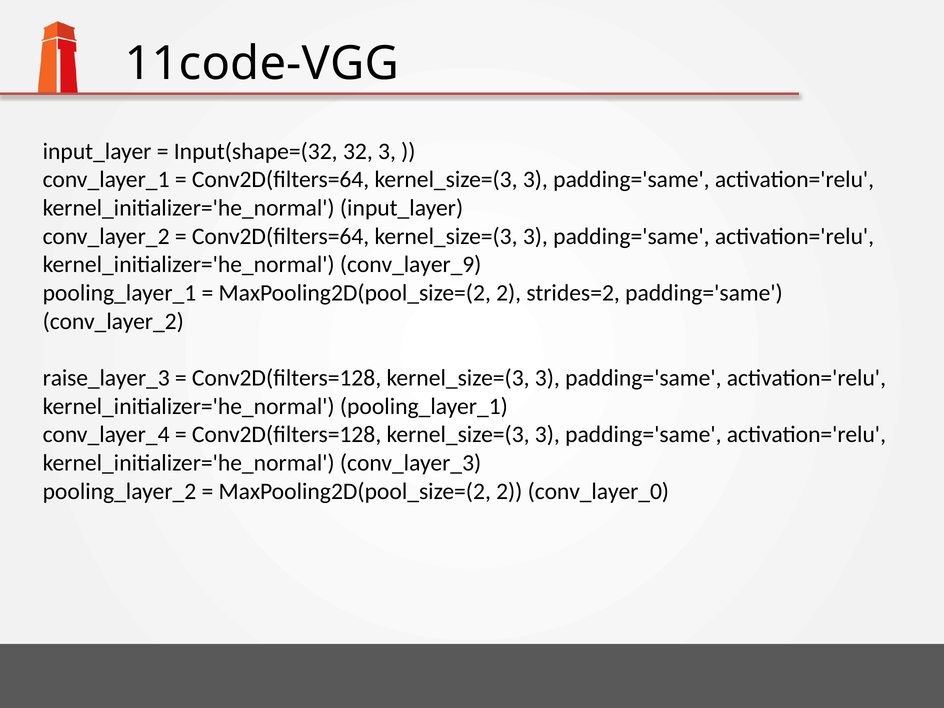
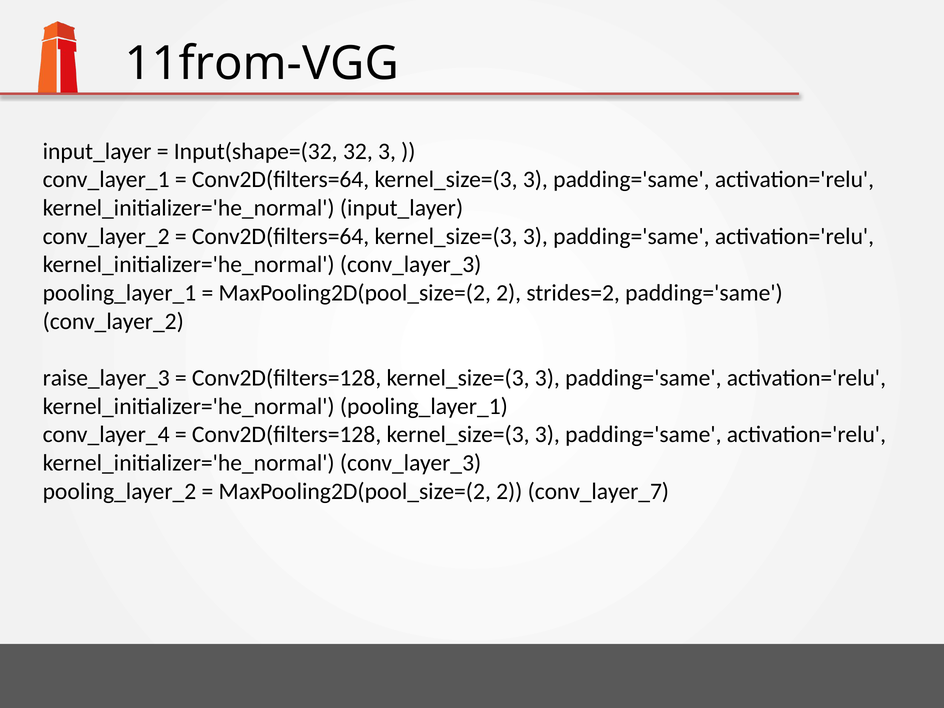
11code-VGG: 11code-VGG -> 11from-VGG (262, 64)
conv_layer_9: conv_layer_9 -> conv_layer_3 (411, 265)
conv_layer_0: conv_layer_0 -> conv_layer_7 (598, 491)
